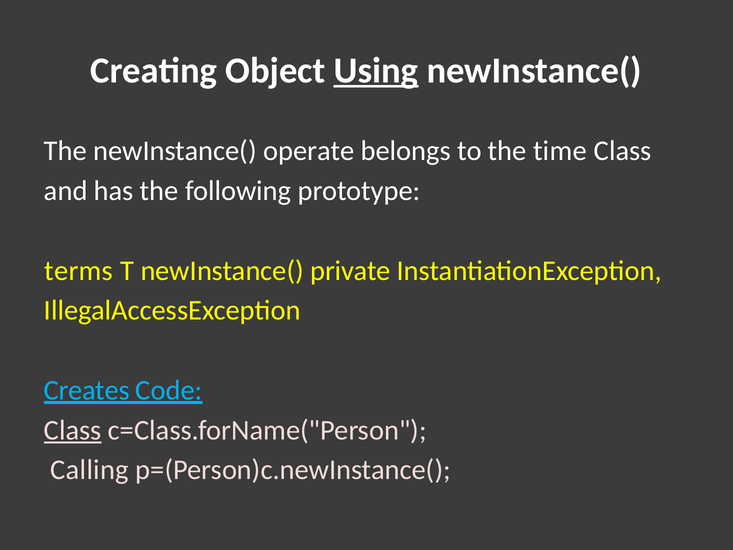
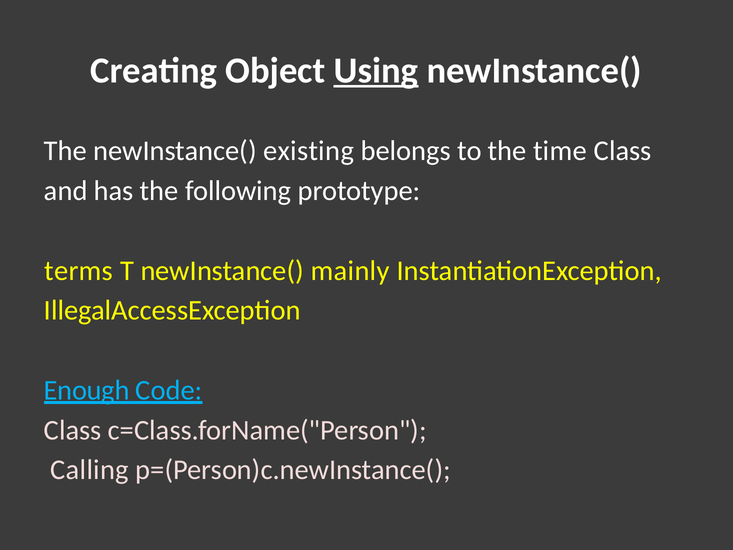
operate: operate -> existing (309, 151)
private: private -> mainly (350, 271)
Creates: Creates -> Enough (87, 390)
Class underline: present -> none (73, 430)
